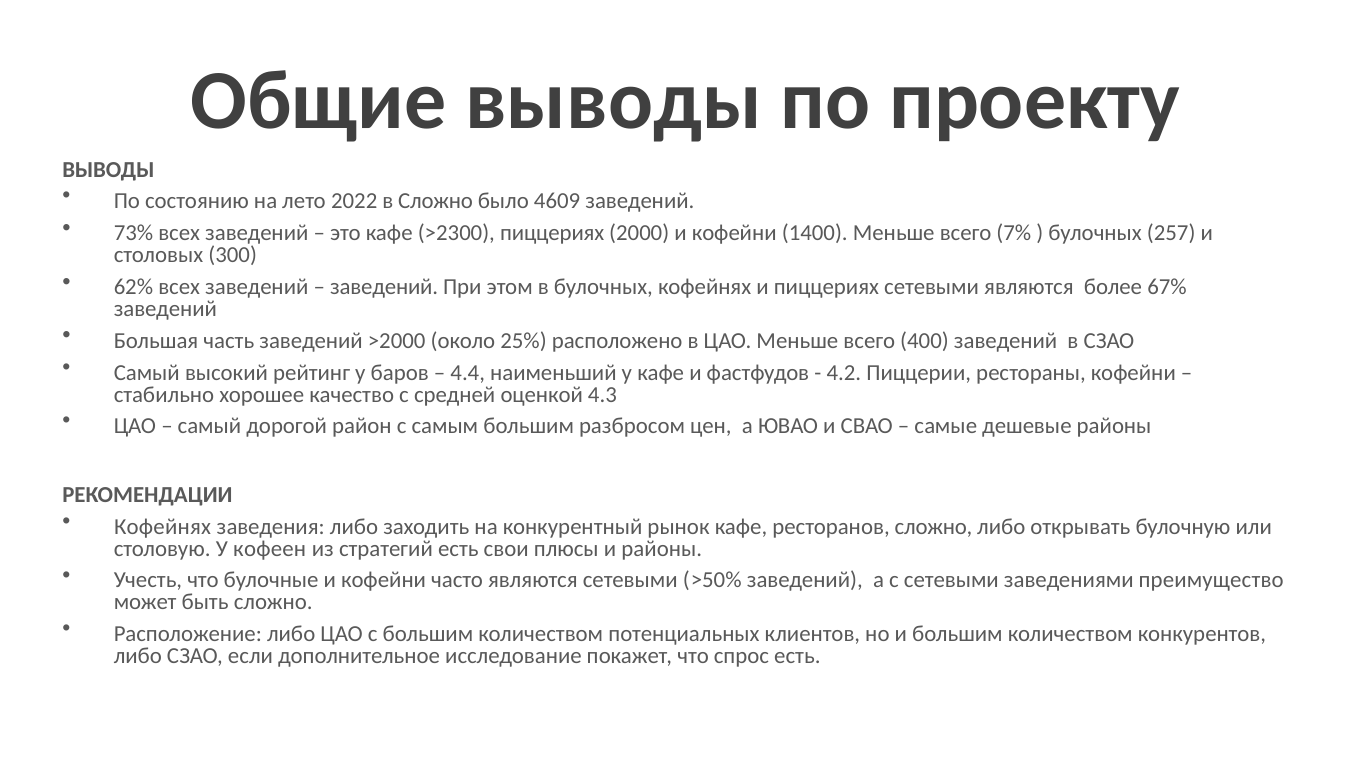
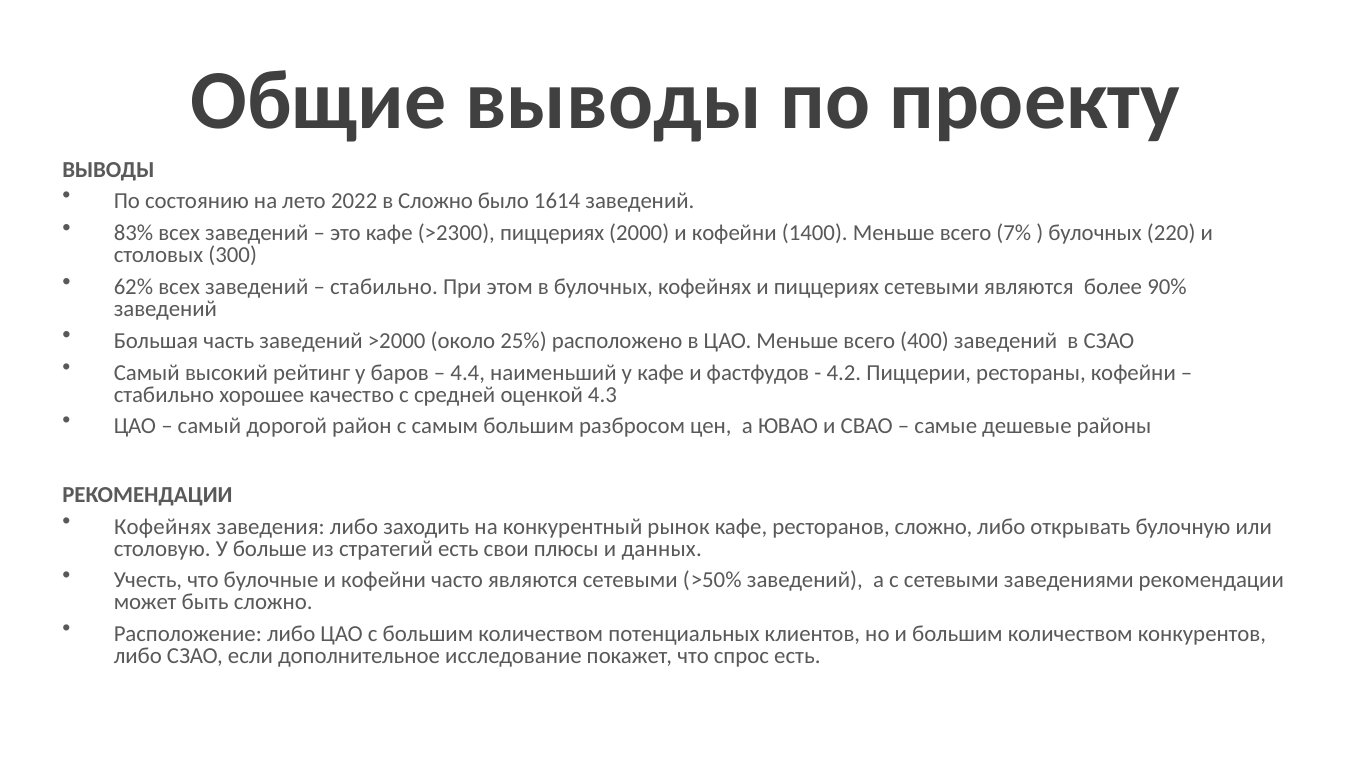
4609: 4609 -> 1614 (557, 201)
73%: 73% -> 83% (133, 233)
257: 257 -> 220 (1171, 233)
заведений: заведений -> стабильно (384, 287)
67%: 67% -> 90% (1167, 287)
кофеен: кофеен -> больше (270, 548)
и районы: районы -> данных (662, 548)
заведениями преимущество: преимущество -> рекомендации (1211, 580)
